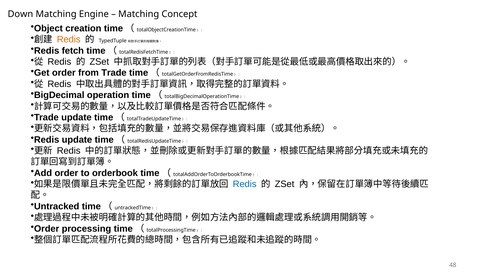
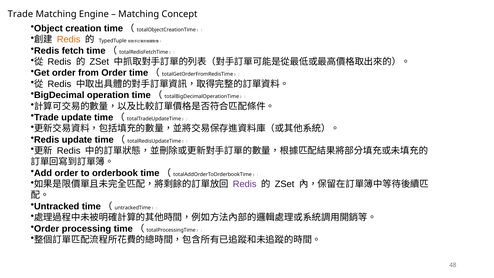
Down: Down -> Trade (20, 14)
from Trade: Trade -> Order (114, 73)
Redis colour: blue -> purple (245, 184)
